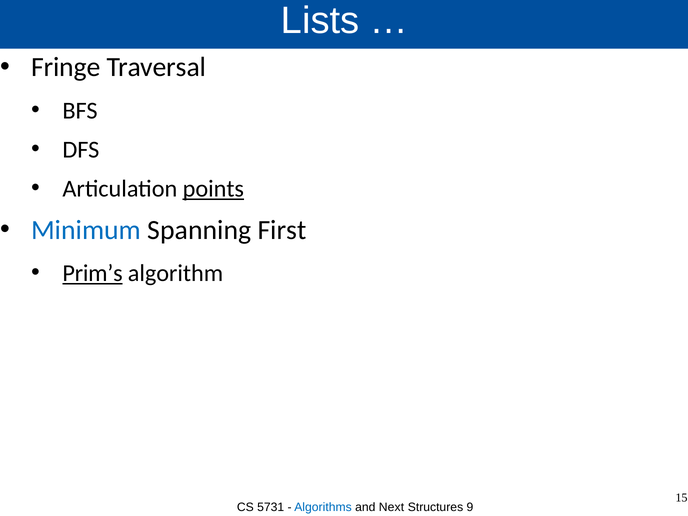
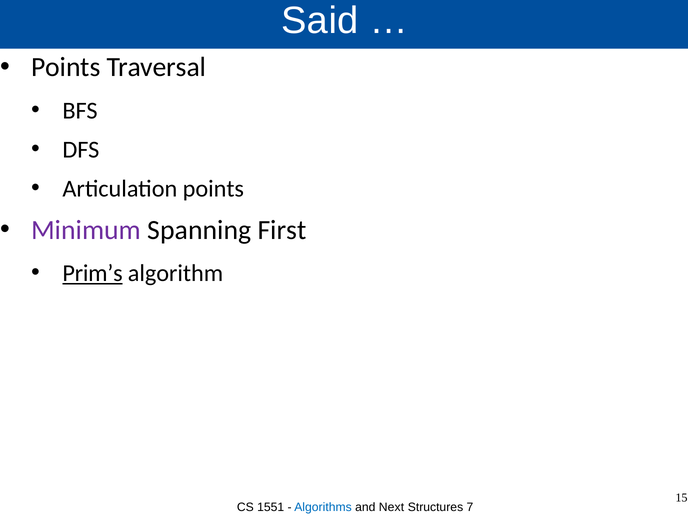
Lists: Lists -> Said (320, 20)
Fringe: Fringe -> Points (66, 67)
points underline: present -> none (213, 189)
Minimum colour: blue -> purple (86, 230)
5731: 5731 -> 1551 (271, 508)
9: 9 -> 7 (470, 508)
